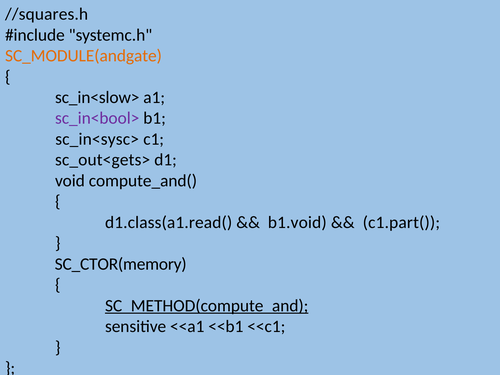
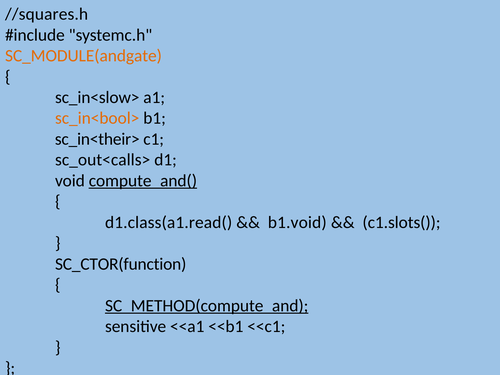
sc_in<bool> colour: purple -> orange (97, 118)
sc_in<sysc>: sc_in<sysc> -> sc_in<their> (97, 139)
sc_out<gets>: sc_out<gets> -> sc_out<calls> (103, 160)
compute_and( underline: none -> present (143, 181)
c1.part(: c1.part( -> c1.slots( (401, 222)
SC_CTOR(memory: SC_CTOR(memory -> SC_CTOR(function (121, 264)
